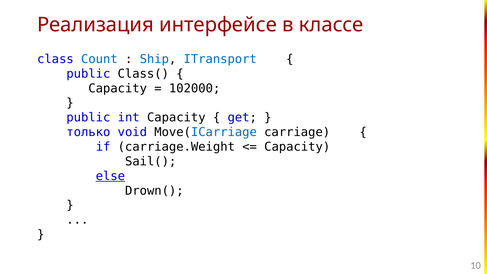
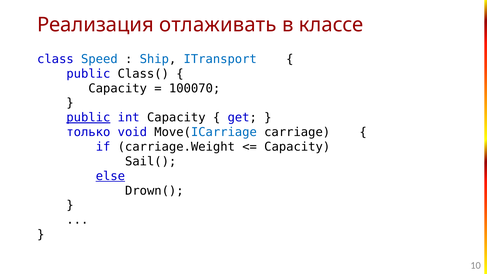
интерфейсе: интерфейсе -> отлаживать (218, 25)
Count: Count -> Speed (99, 59)
102000: 102000 -> 100070 (195, 88)
public underline: none -> present (88, 118)
